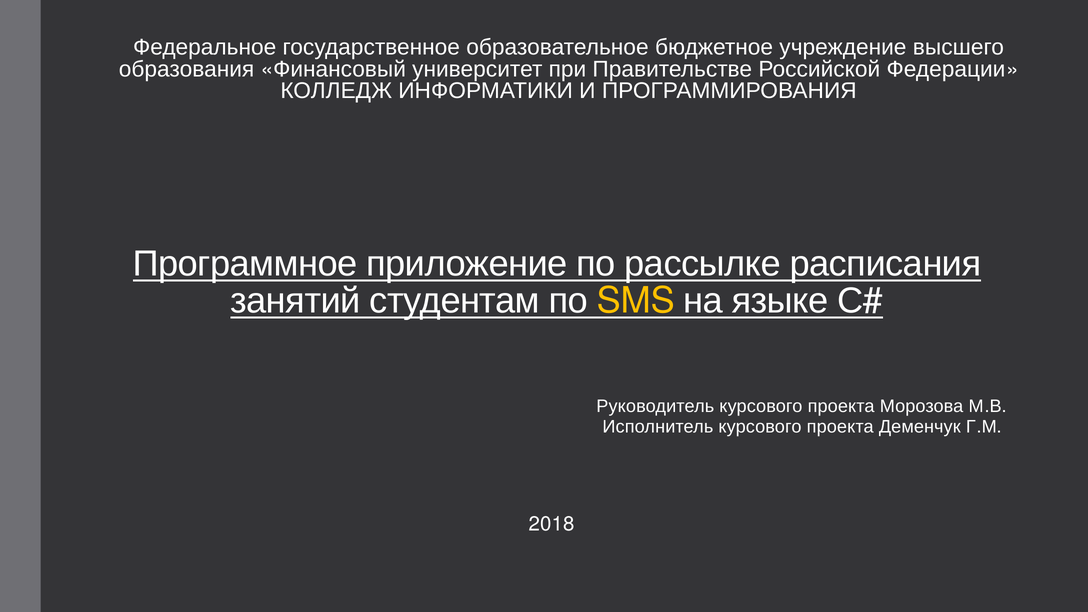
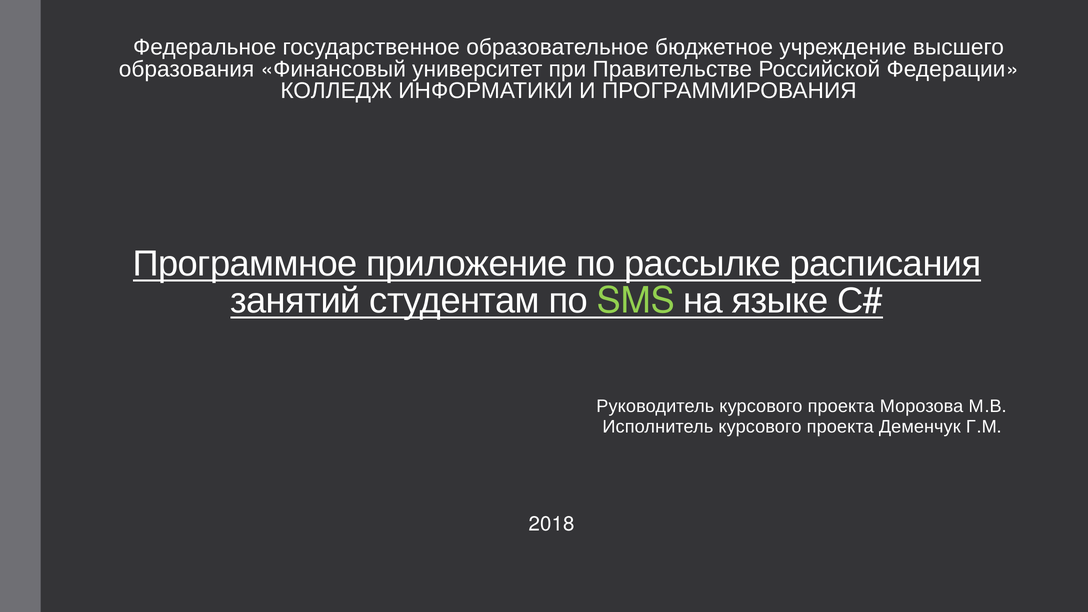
SMS colour: yellow -> light green (636, 301)
